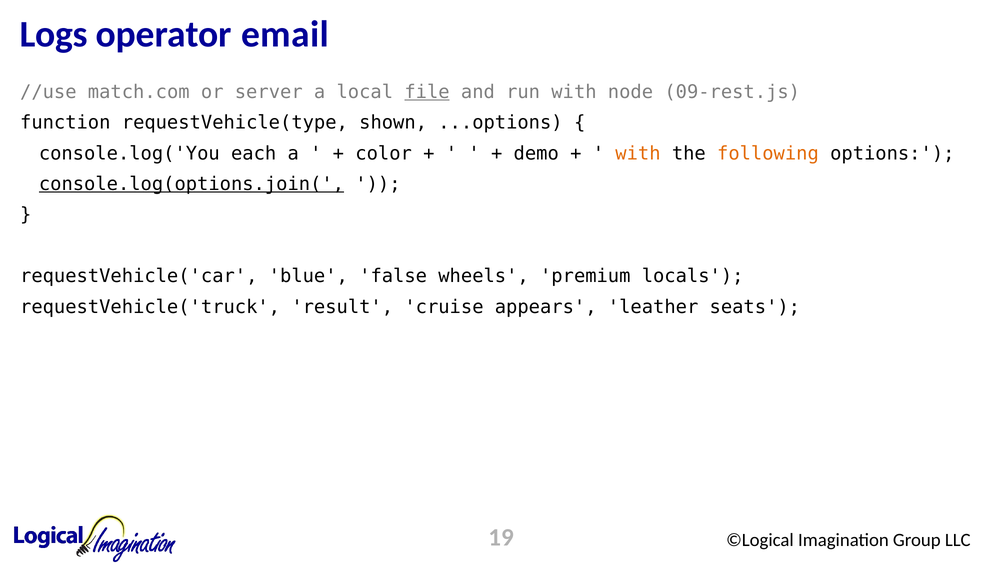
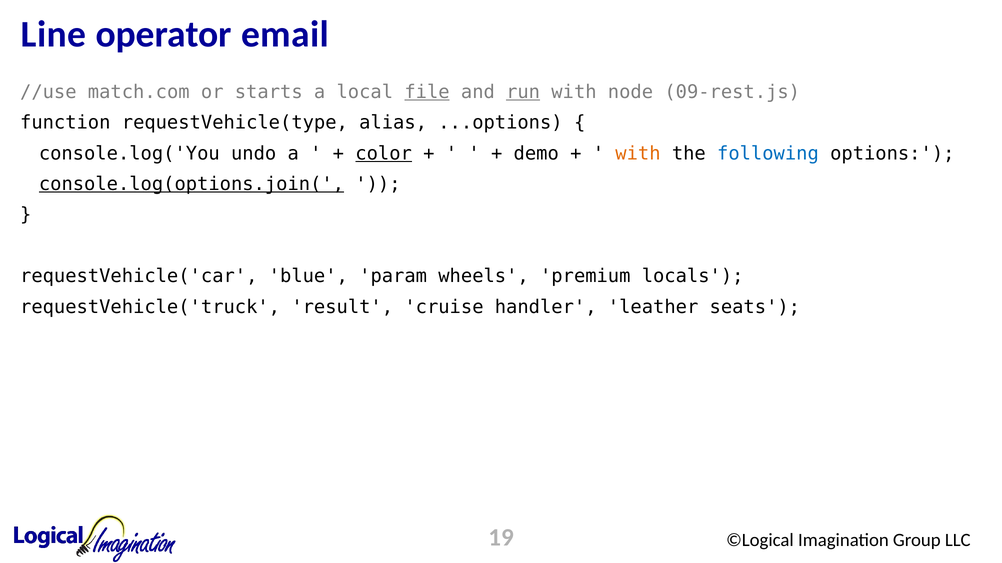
Logs: Logs -> Line (53, 34)
server: server -> starts (269, 92)
run underline: none -> present (523, 92)
shown: shown -> alias (393, 123)
each: each -> undo (254, 154)
color underline: none -> present (384, 154)
following colour: orange -> blue (768, 154)
false: false -> param (393, 276)
appears: appears -> handler (546, 307)
